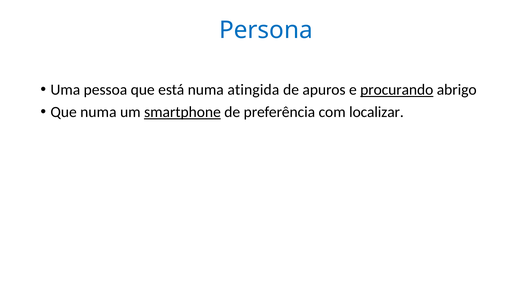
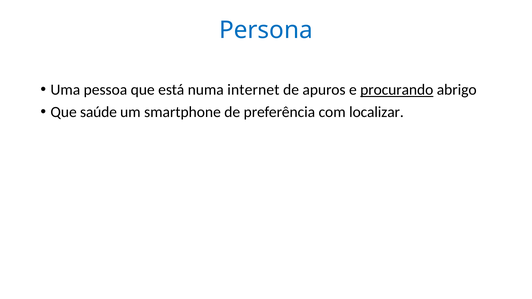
atingida: atingida -> internet (253, 90)
Que numa: numa -> saúde (98, 112)
smartphone underline: present -> none (182, 112)
